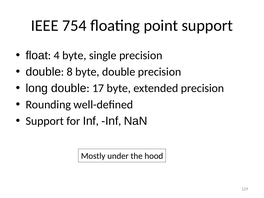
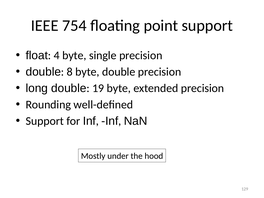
17: 17 -> 19 (98, 88)
